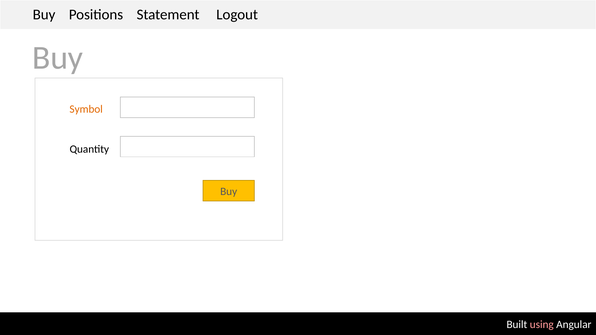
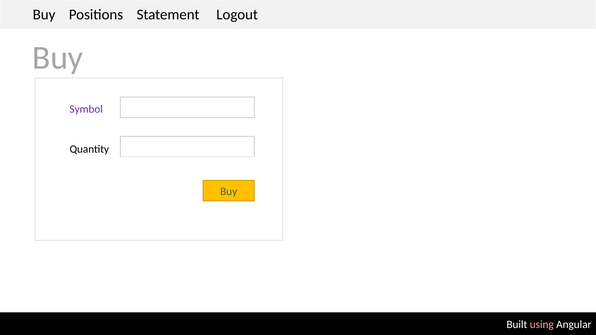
Symbol colour: orange -> purple (86, 109)
